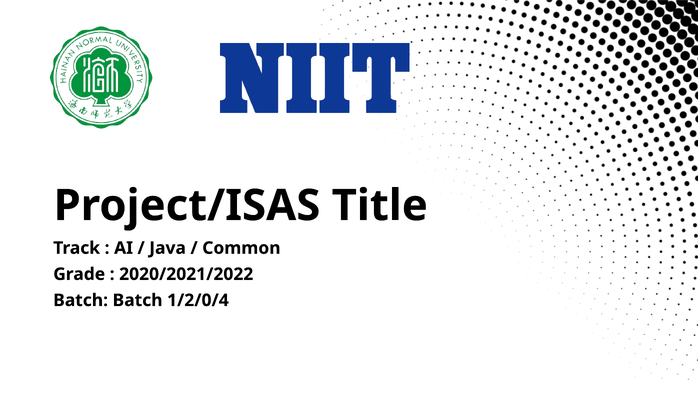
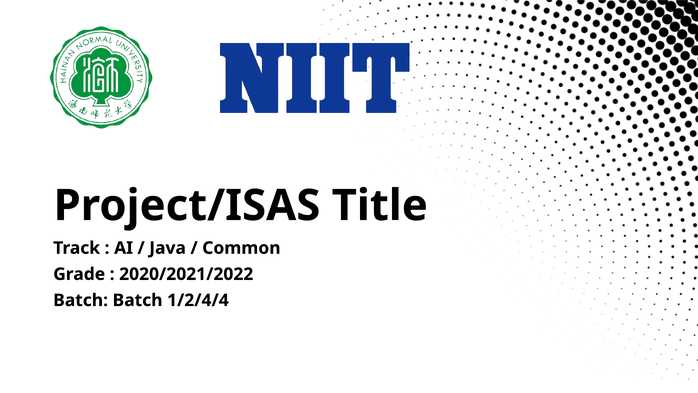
1/2/0/4: 1/2/0/4 -> 1/2/4/4 (198, 300)
